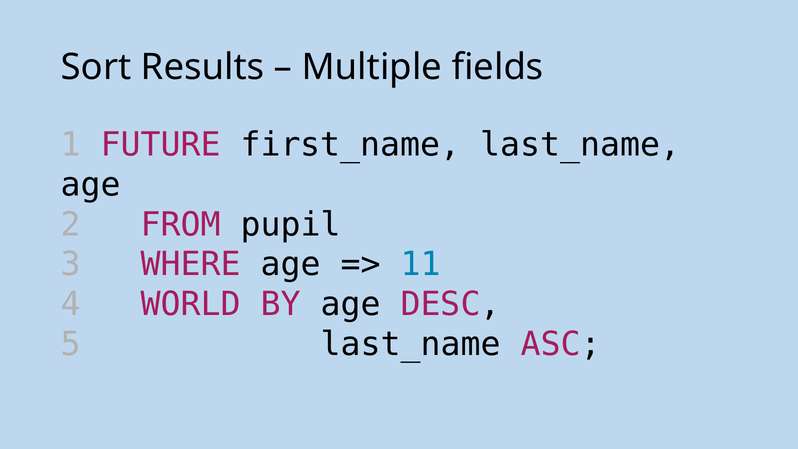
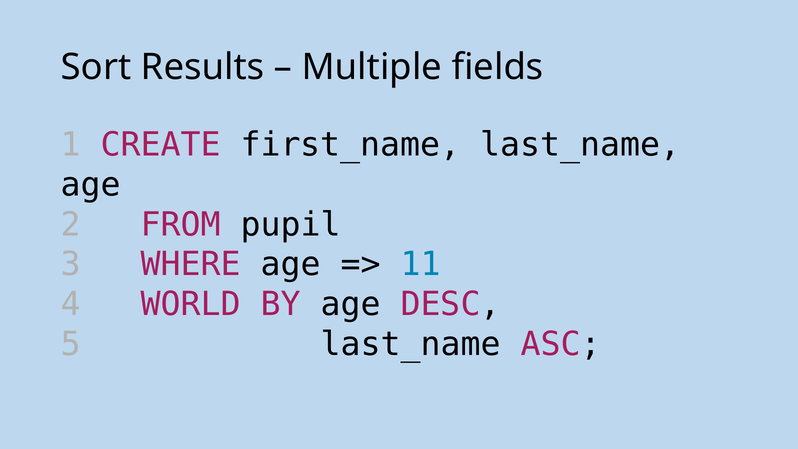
FUTURE: FUTURE -> CREATE (161, 145)
